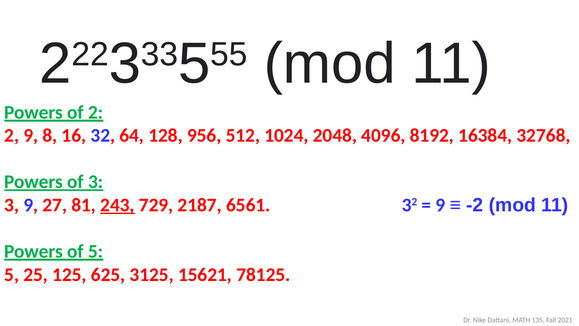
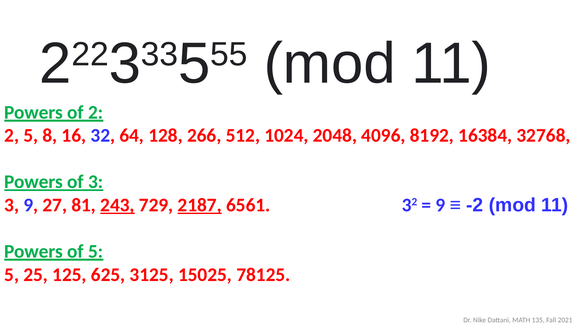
2 9: 9 -> 5 (31, 135)
956: 956 -> 266 (204, 135)
2187 underline: none -> present (200, 205)
15621: 15621 -> 15025 (205, 274)
